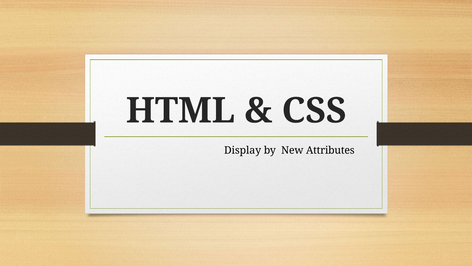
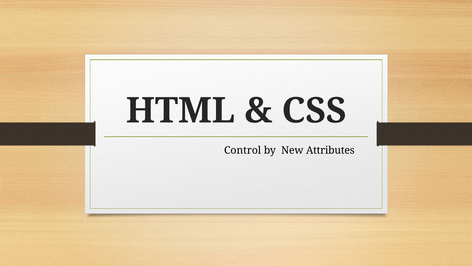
Display: Display -> Control (243, 150)
